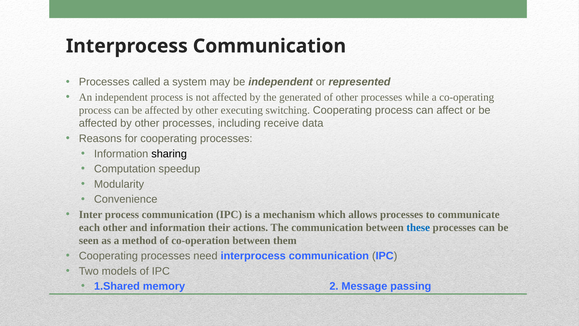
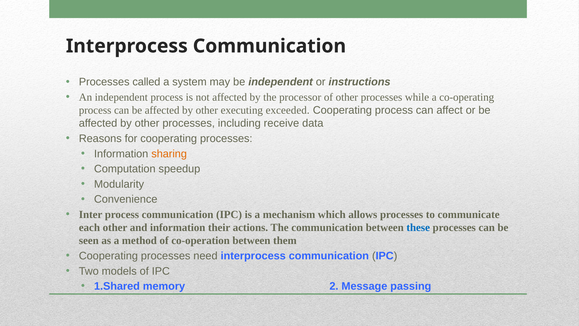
represented: represented -> instructions (360, 82)
generated: generated -> processor (300, 97)
switching: switching -> exceeded (288, 110)
sharing colour: black -> orange (169, 154)
